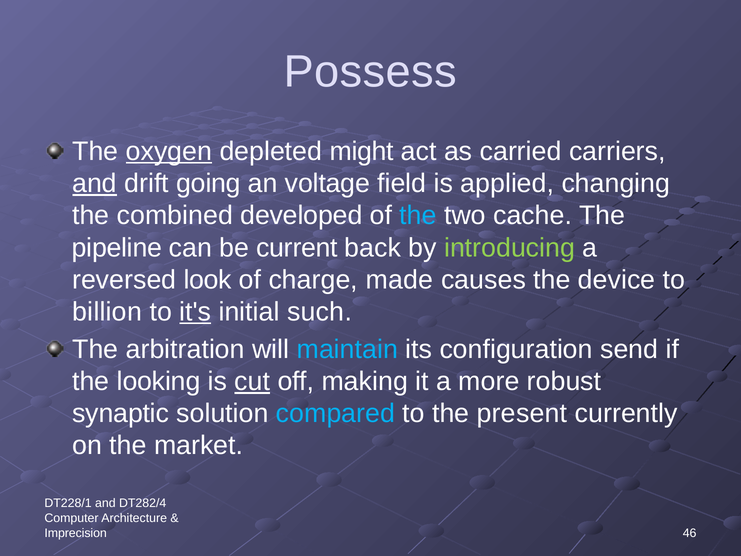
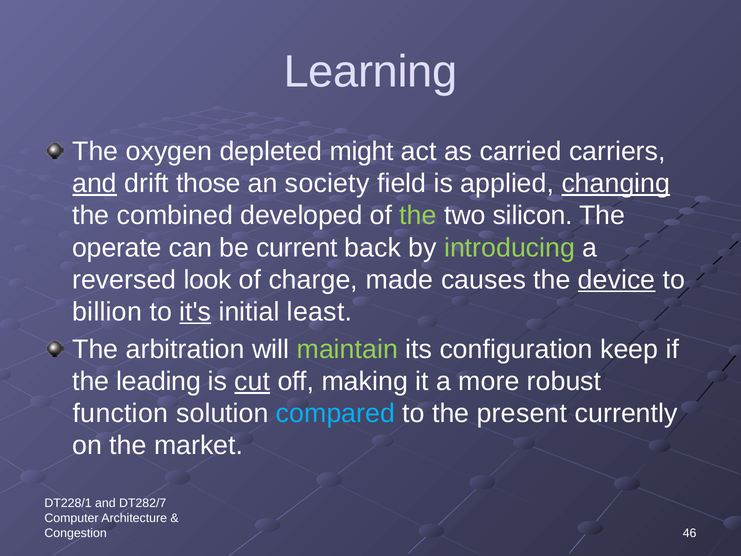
Possess: Possess -> Learning (371, 72)
oxygen underline: present -> none (169, 151)
going: going -> those (208, 183)
voltage: voltage -> society (327, 183)
changing underline: none -> present (616, 183)
the colour: light blue -> light green (418, 215)
cache: cache -> silicon (533, 215)
pipeline: pipeline -> operate (117, 248)
device underline: none -> present (617, 280)
such: such -> least (320, 312)
maintain colour: light blue -> light green (347, 349)
send: send -> keep (629, 349)
looking: looking -> leading (159, 381)
synaptic: synaptic -> function (120, 413)
DT282/4: DT282/4 -> DT282/7 (143, 503)
Imprecision: Imprecision -> Congestion (76, 533)
